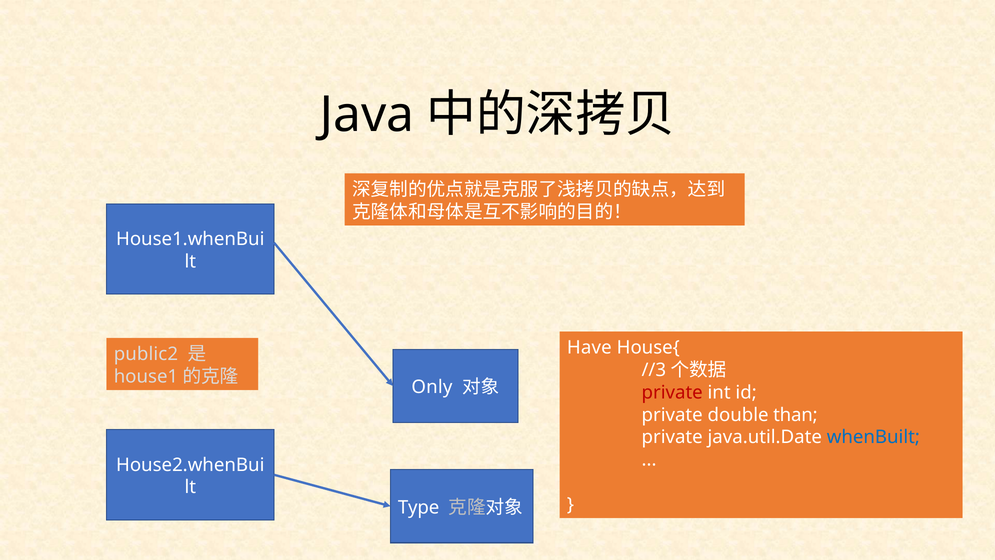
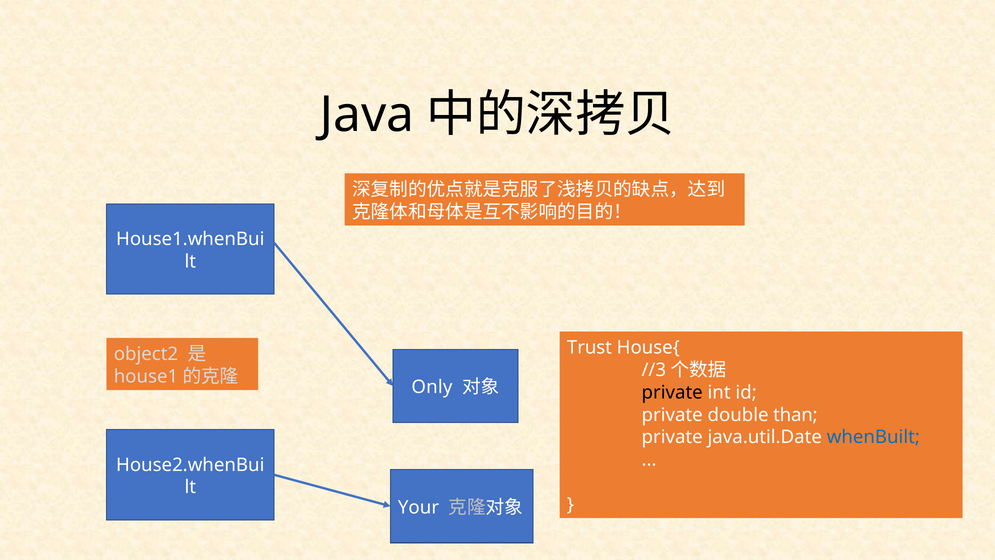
Have: Have -> Trust (589, 347)
public2: public2 -> object2 (146, 354)
private colour: red -> black (672, 392)
Type: Type -> Your (418, 507)
